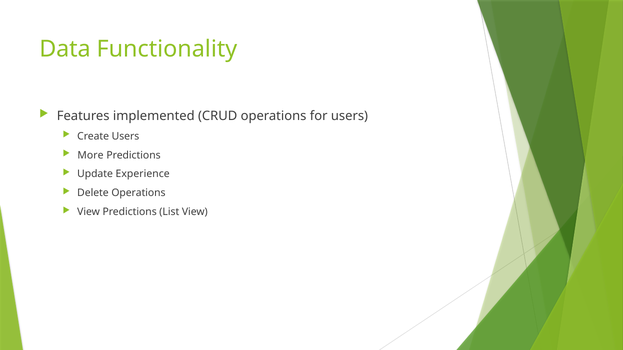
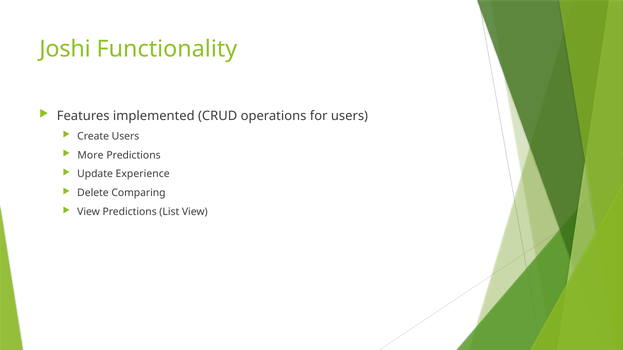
Data: Data -> Joshi (65, 49)
Delete Operations: Operations -> Comparing (138, 193)
